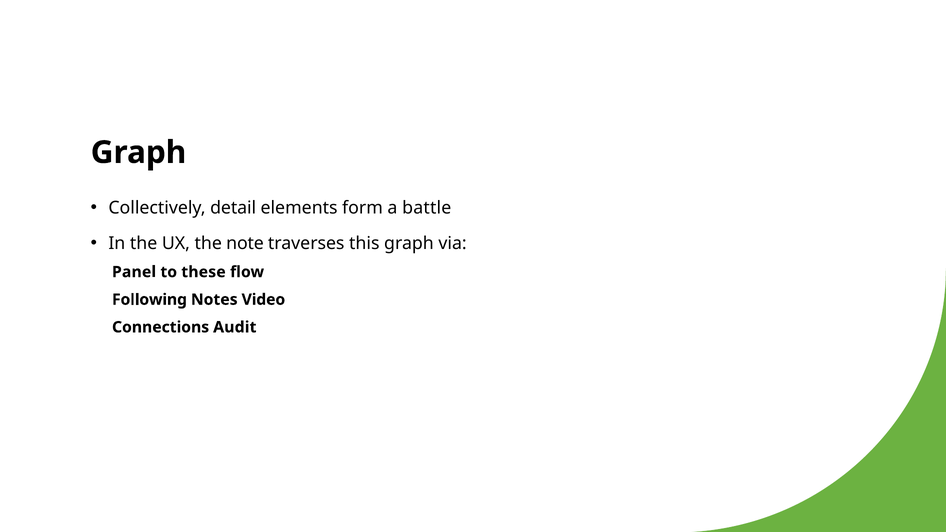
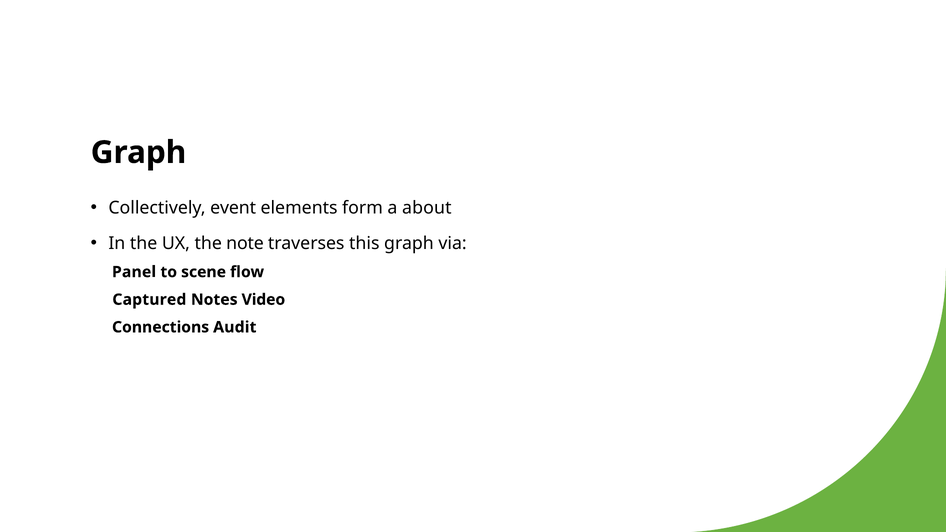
detail: detail -> event (233, 208)
battle: battle -> about (427, 208)
these: these -> scene (204, 272)
Following: Following -> Captured (149, 300)
